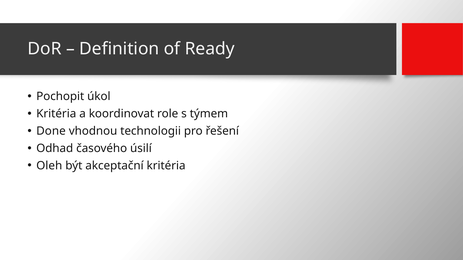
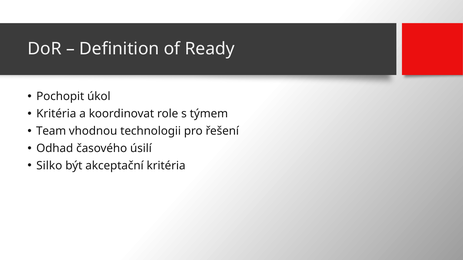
Done: Done -> Team (51, 131)
Oleh: Oleh -> Silko (49, 166)
